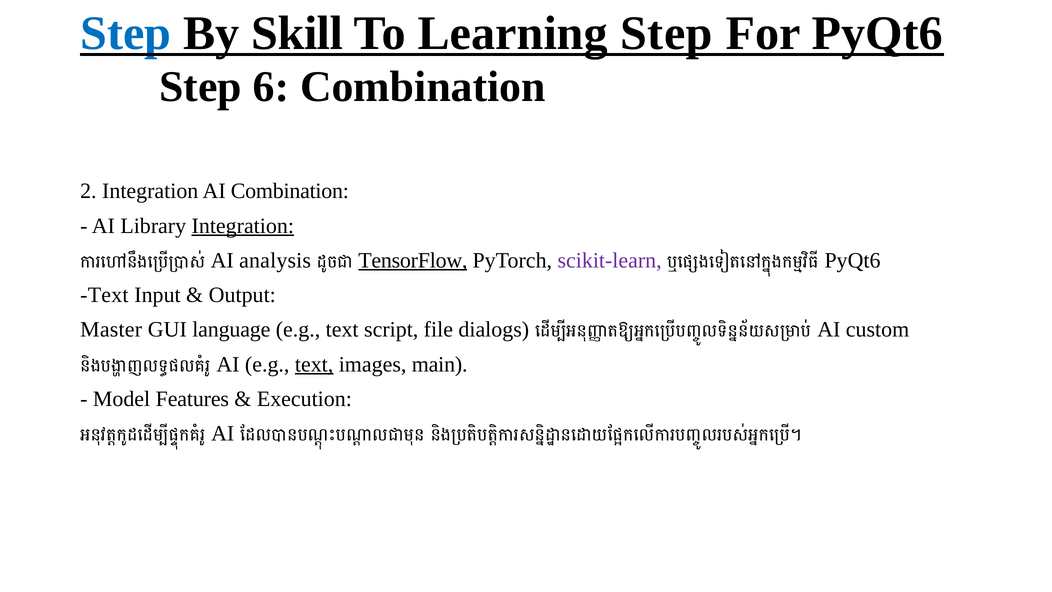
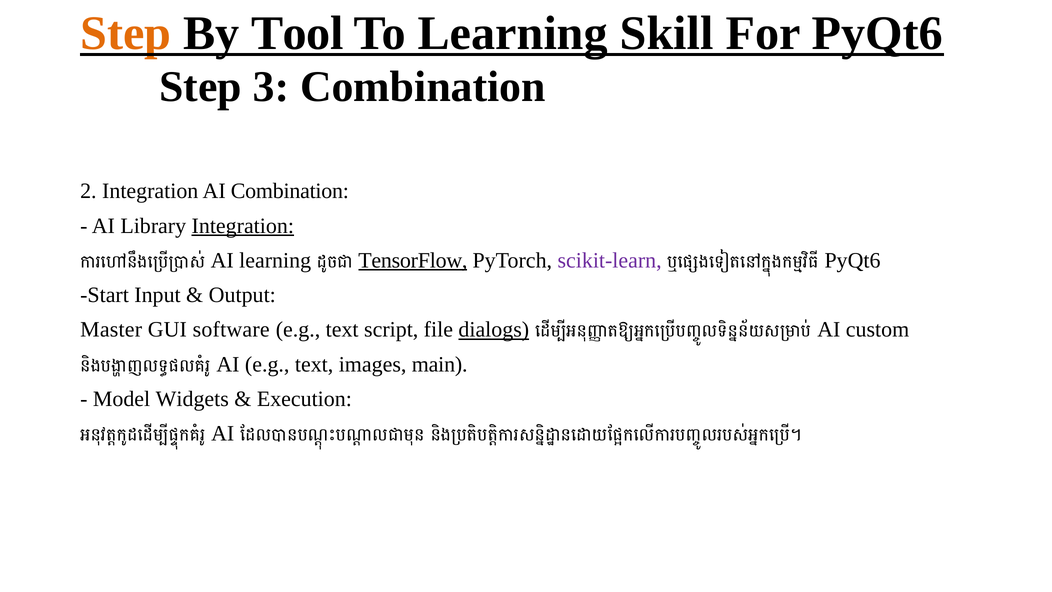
Step colour: blue -> orange (126, 33)
Skill: Skill -> Tool (297, 33)
Learning Step: Step -> Skill (667, 33)
6: 6 -> 3 (271, 87)
AI analysis: analysis -> learning (275, 260)
Text: Text -> Start (105, 295)
language: language -> software (231, 330)
dialogs underline: none -> present (494, 330)
text underline: present -> none (314, 364)
Features: Features -> Widgets (192, 399)
